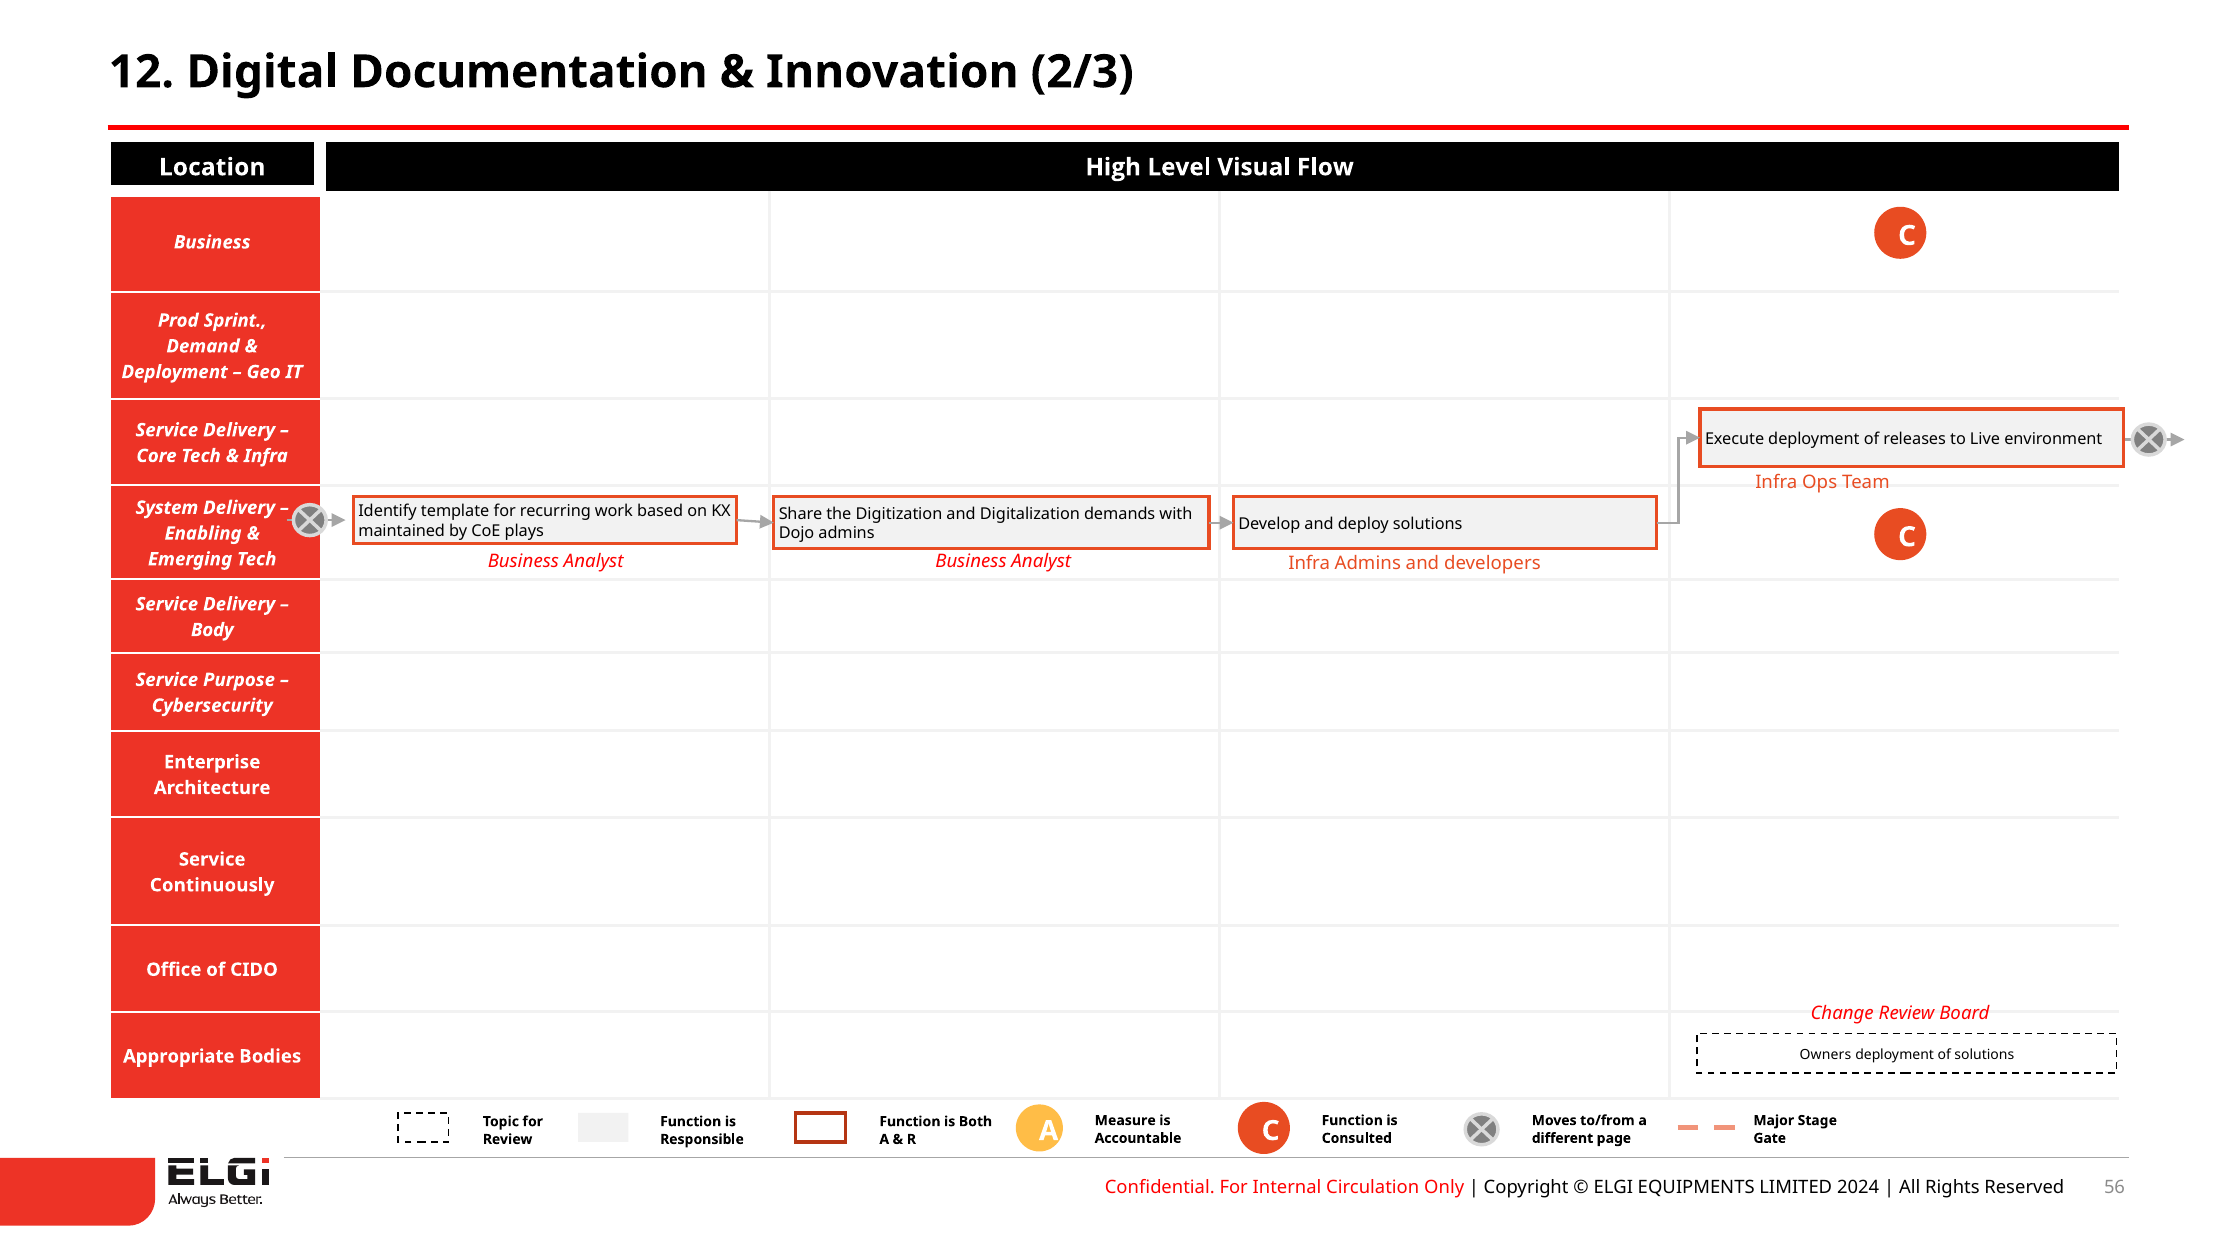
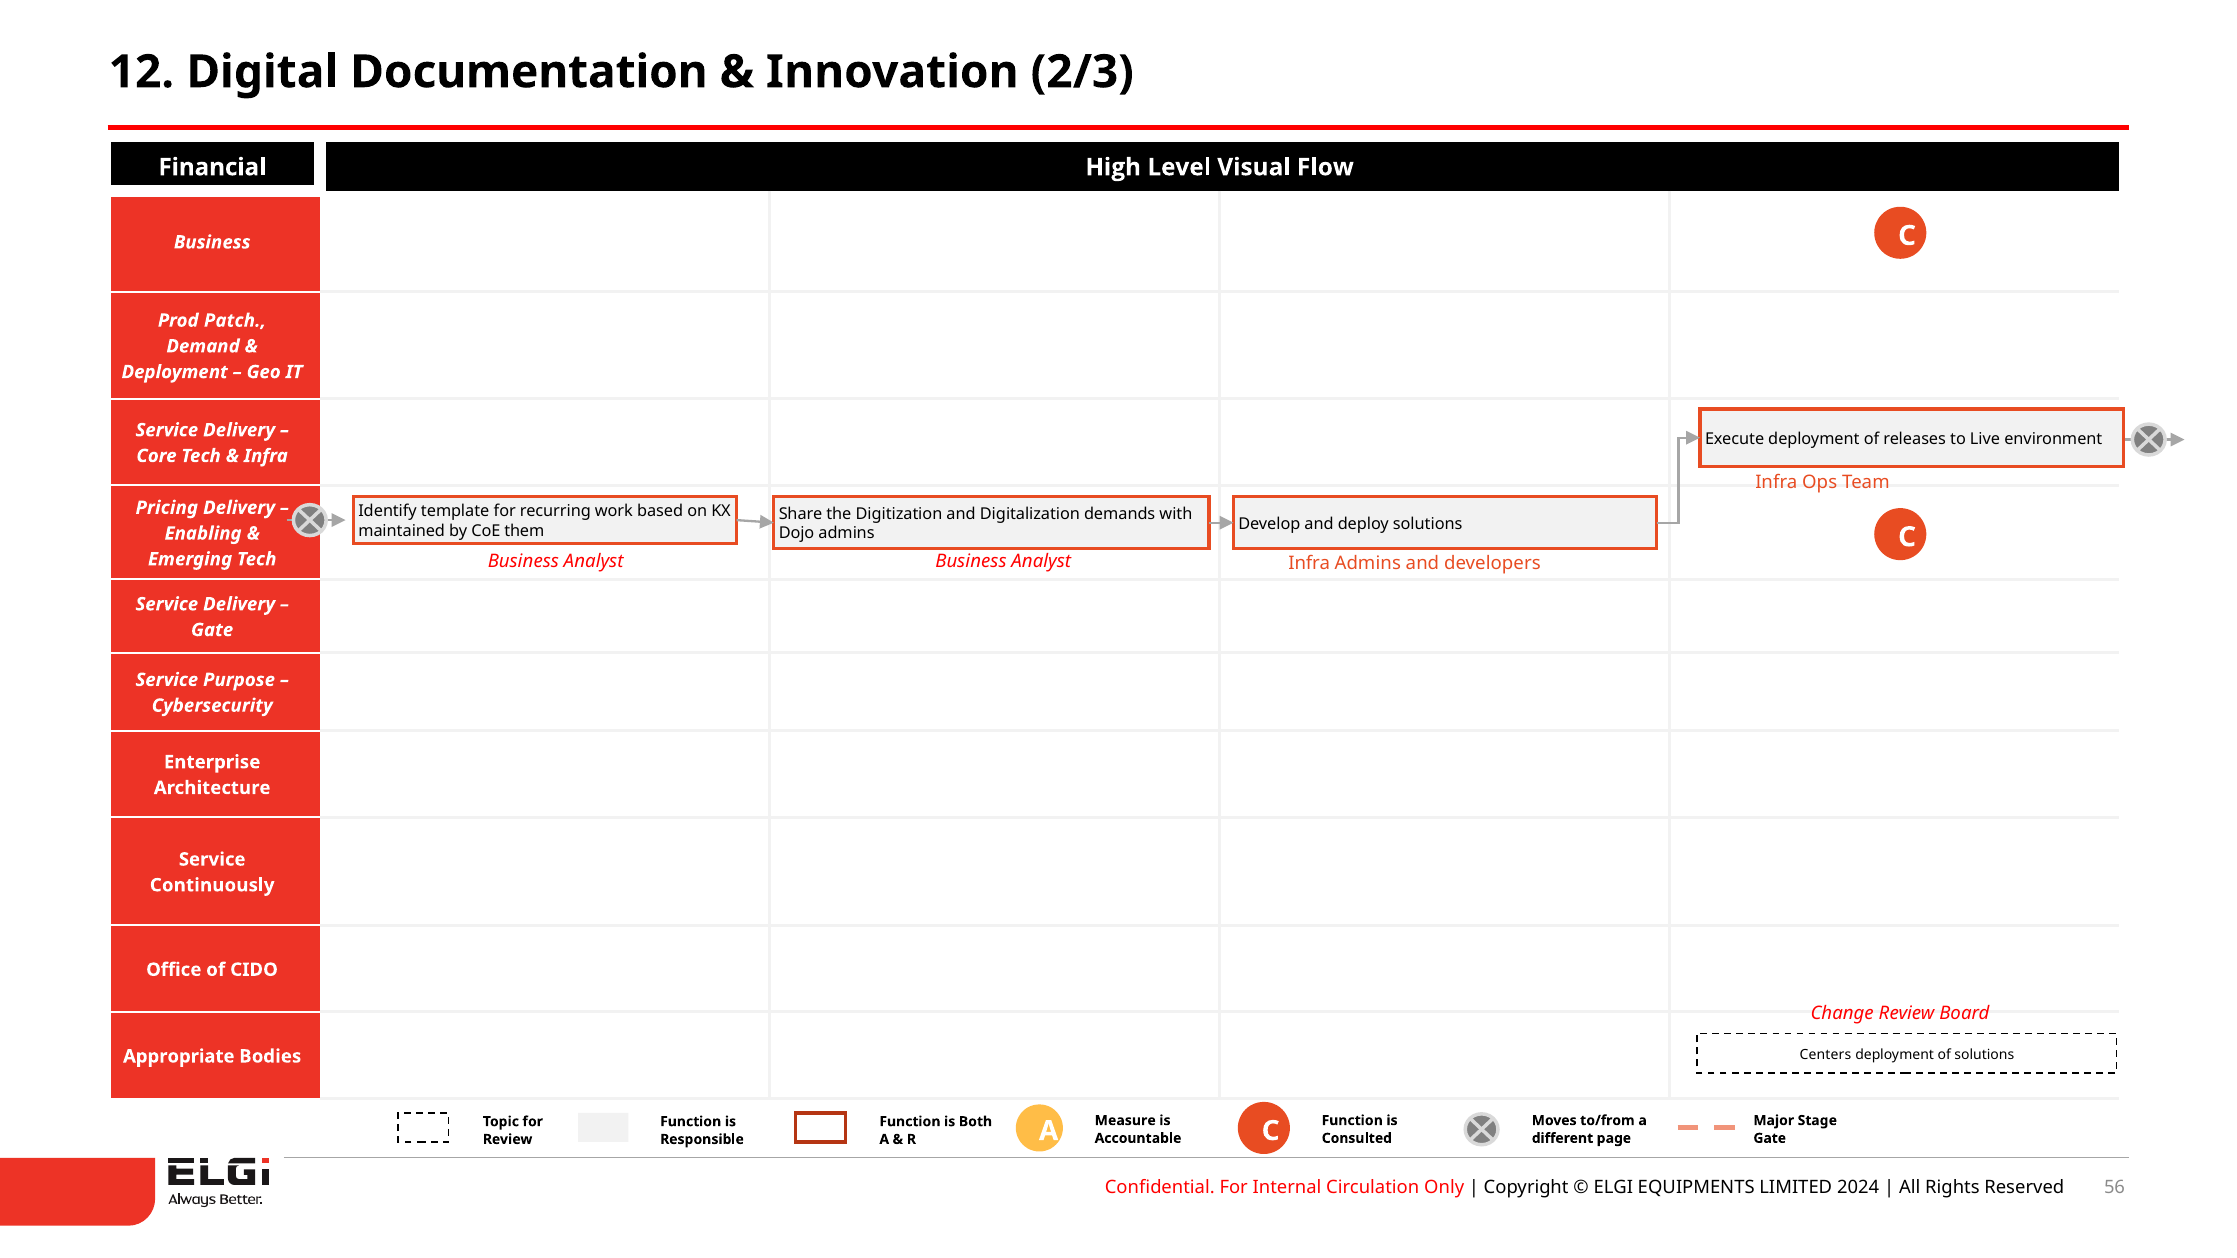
Location: Location -> Financial (212, 167)
Sprint: Sprint -> Patch (235, 321)
System: System -> Pricing (167, 508)
plays: plays -> them (524, 531)
Body: Body -> Gate (212, 630)
Owners: Owners -> Centers (1825, 1055)
